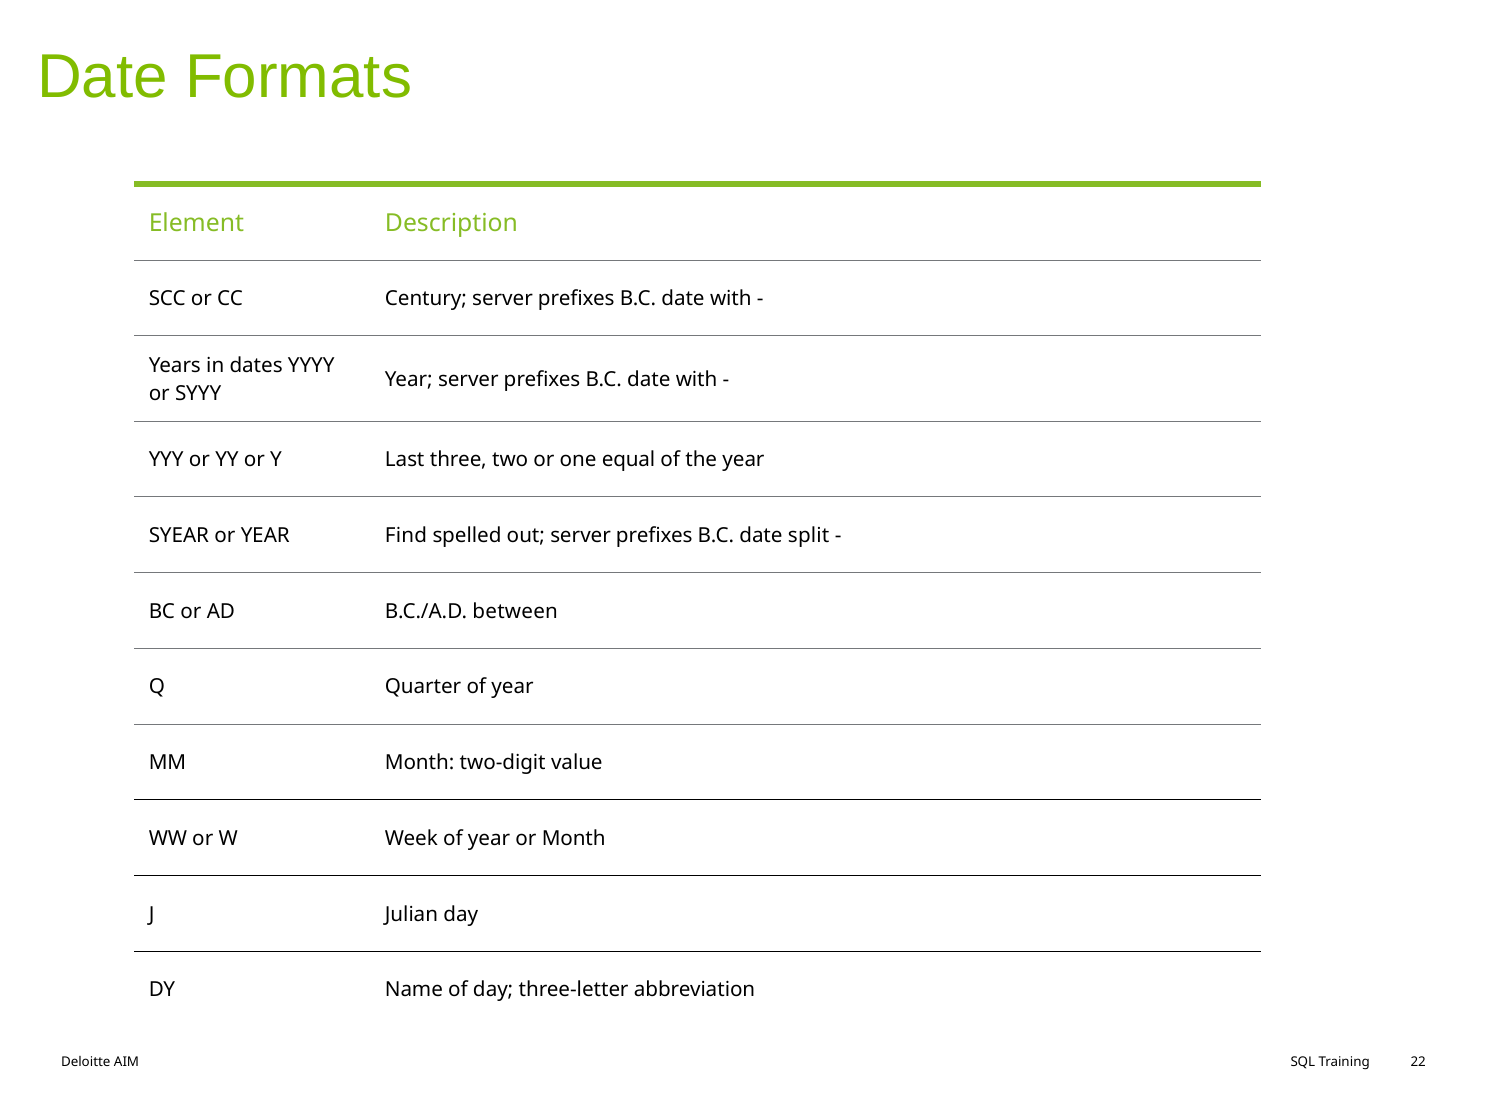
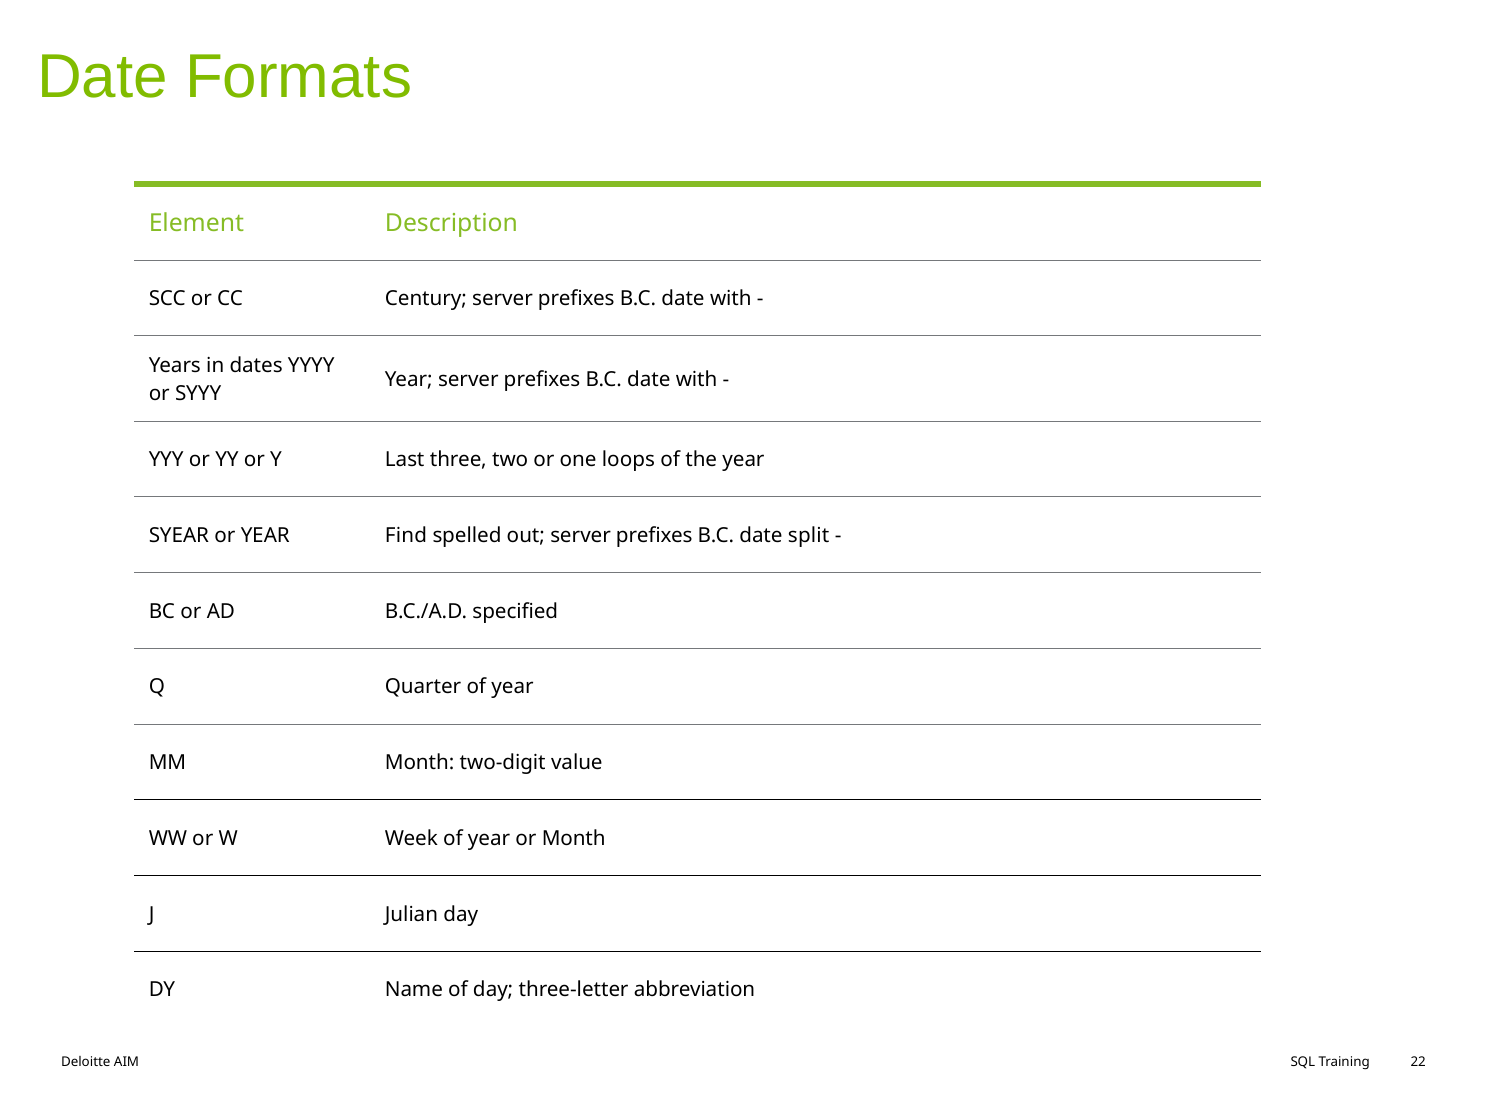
equal: equal -> loops (628, 460)
between: between -> specified (515, 612)
